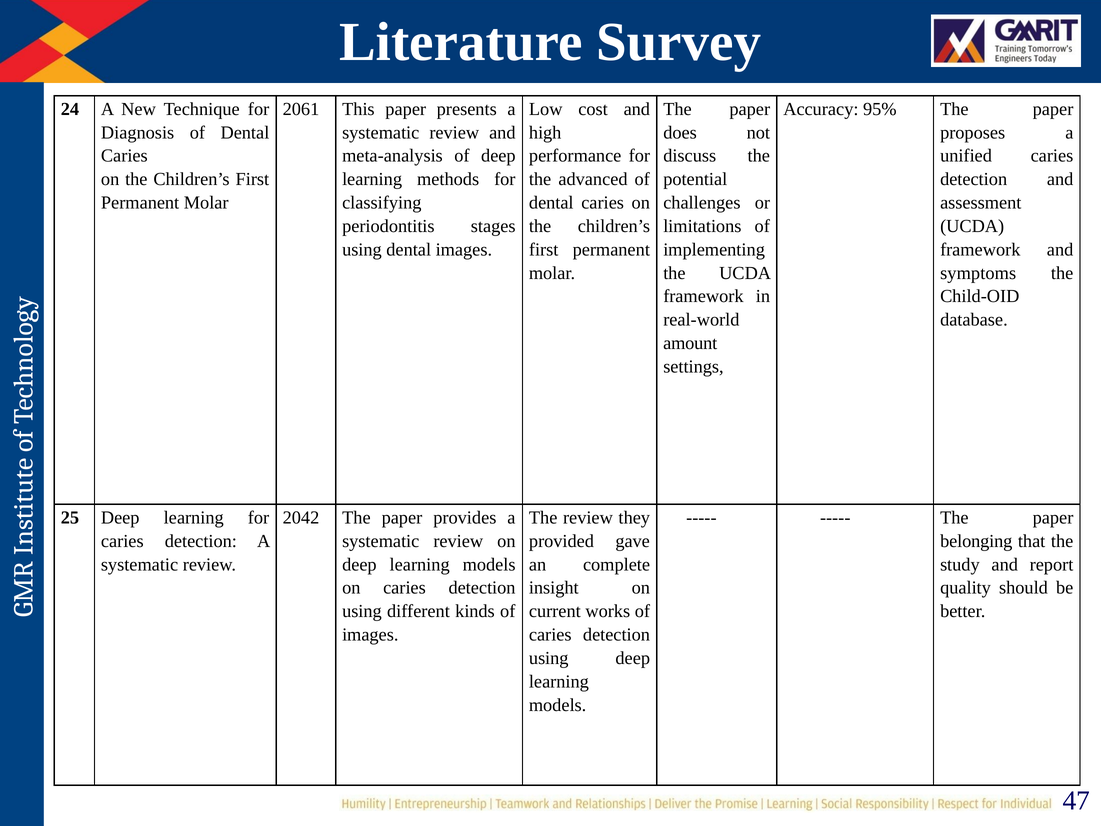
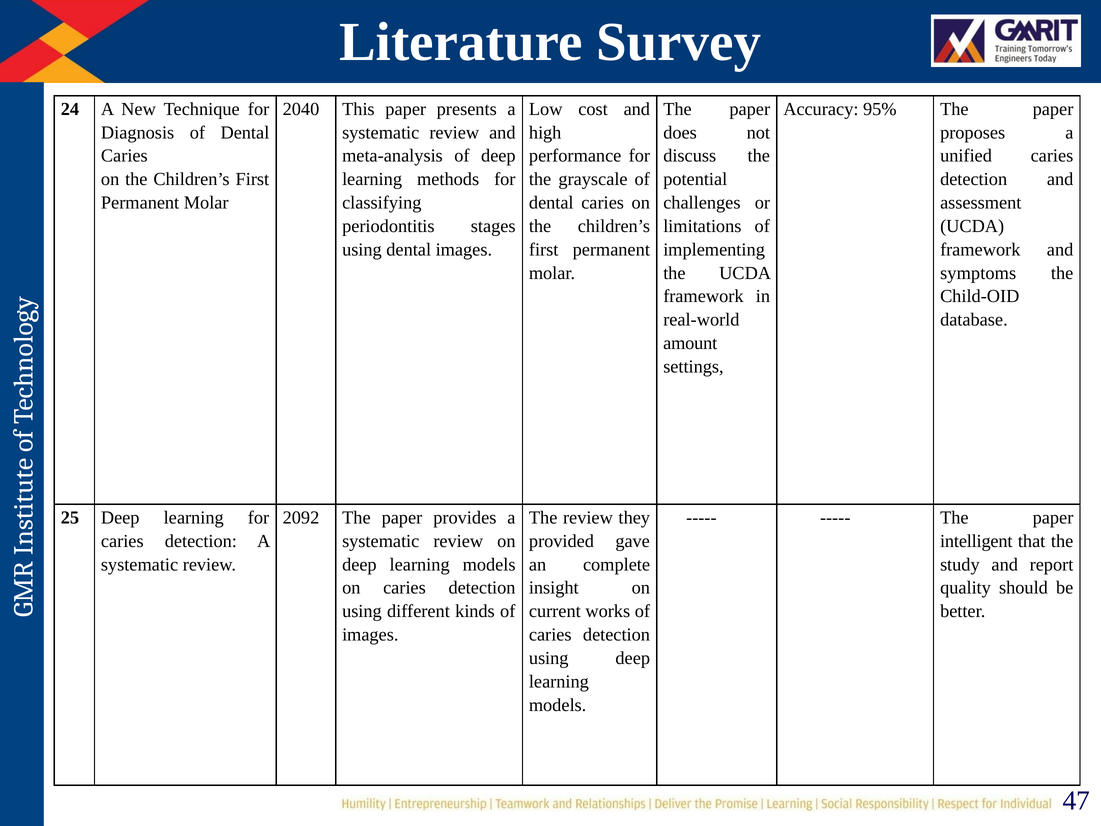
2061: 2061 -> 2040 (301, 109)
advanced: advanced -> grayscale (593, 179)
2042: 2042 -> 2092 (301, 518)
belonging: belonging -> intelligent (976, 541)
